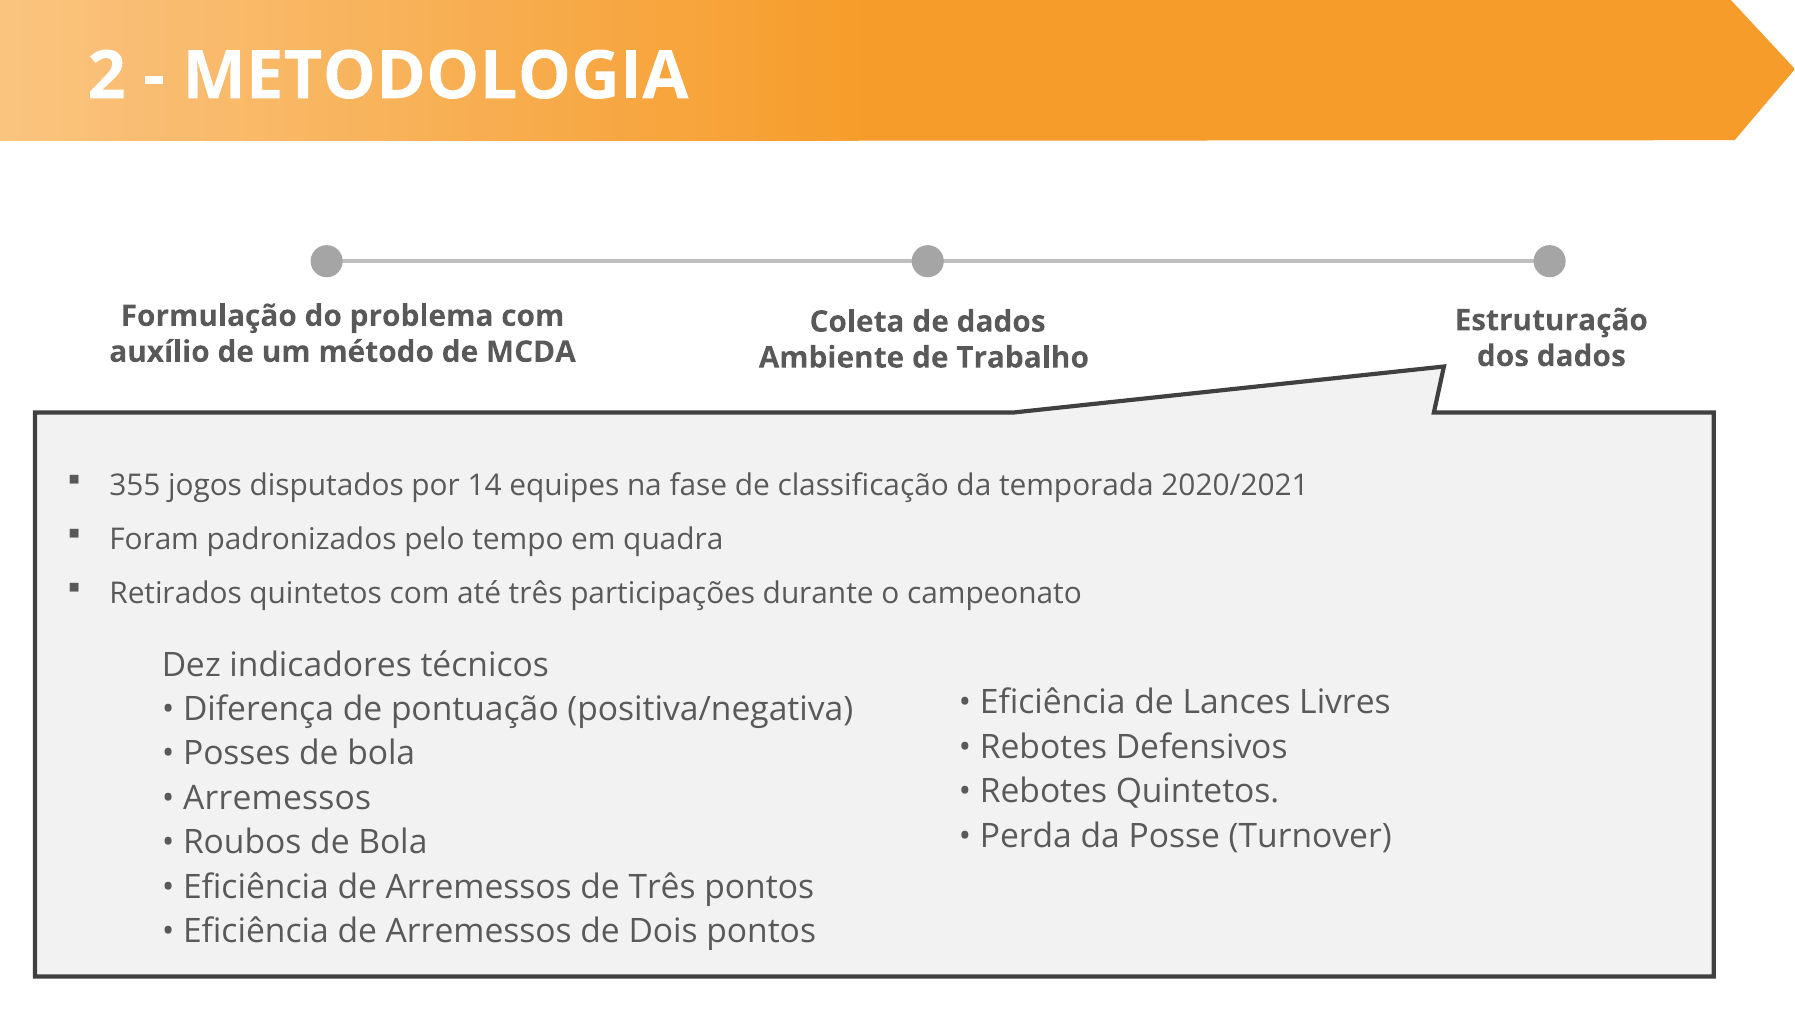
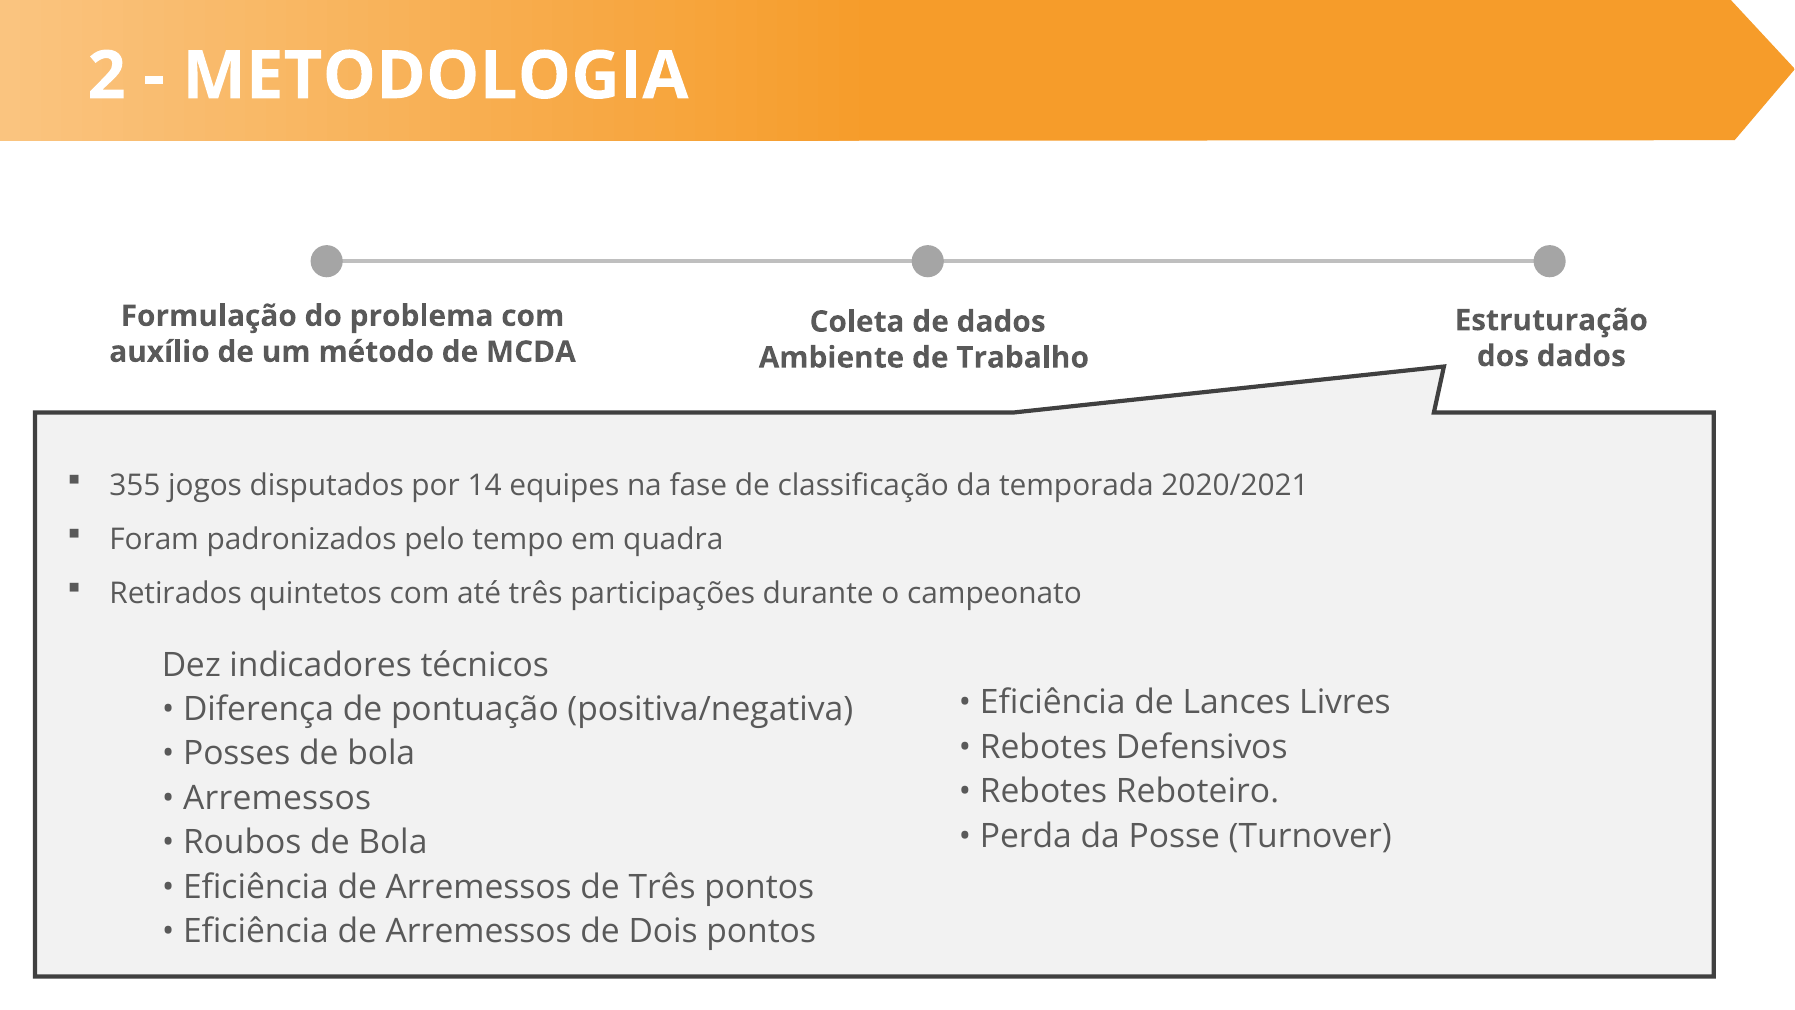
Rebotes Quintetos: Quintetos -> Reboteiro (1197, 791)
